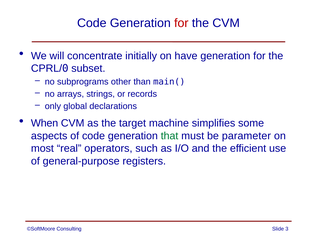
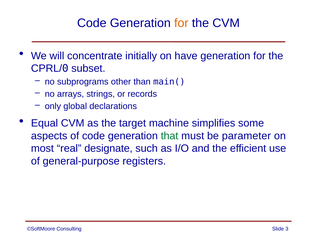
for colour: red -> orange (181, 23)
When: When -> Equal (44, 124)
operators: operators -> designate (108, 149)
